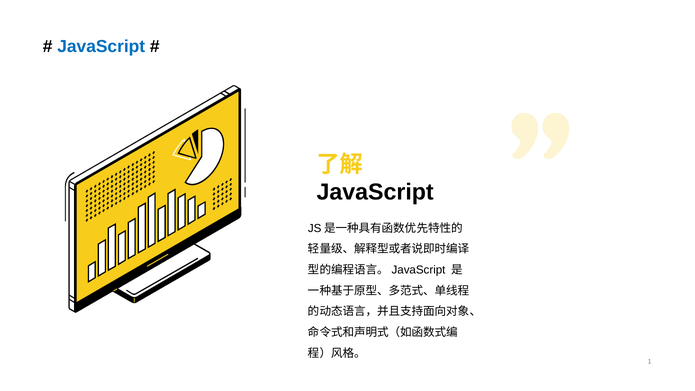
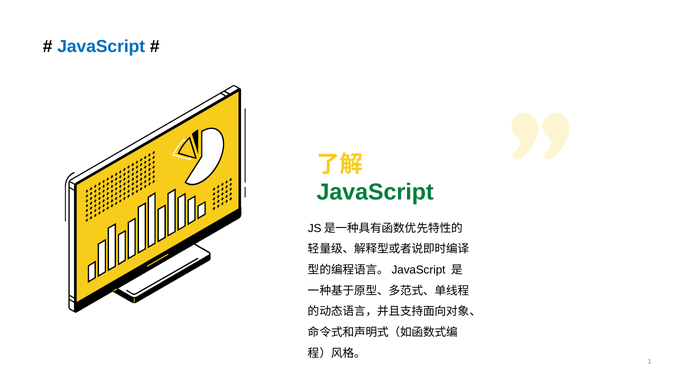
JavaScript colour: black -> green (375, 192)
